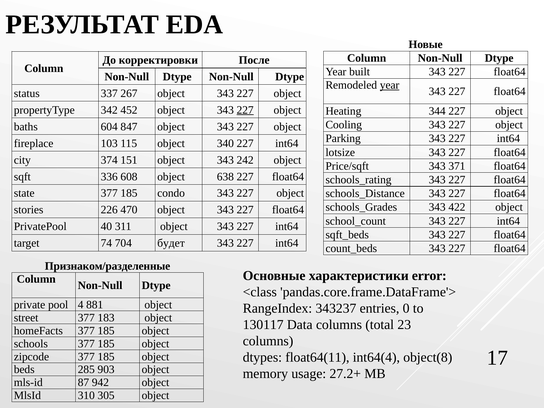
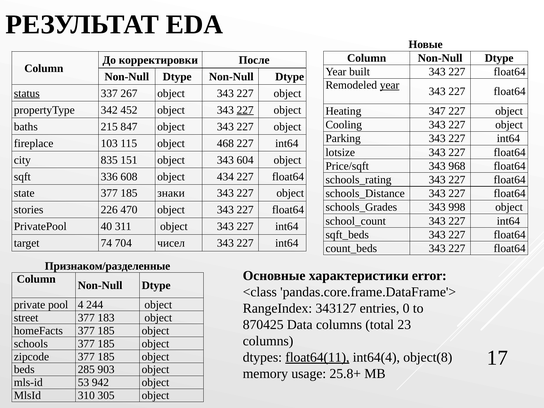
status underline: none -> present (27, 93)
344: 344 -> 347 (437, 111)
604: 604 -> 215 (109, 127)
340: 340 -> 468 (225, 143)
374: 374 -> 835 (109, 160)
242: 242 -> 604 (245, 160)
371: 371 -> 968 (457, 166)
638: 638 -> 434 (225, 177)
condo: condo -> знаки (171, 193)
422: 422 -> 998 (457, 207)
будет: будет -> чисел (171, 243)
881: 881 -> 244 (95, 305)
343237: 343237 -> 343127 (336, 308)
130117: 130117 -> 870425 (263, 325)
float64(11 underline: none -> present (317, 357)
27.2+: 27.2+ -> 25.8+ (345, 374)
87: 87 -> 53 (83, 383)
